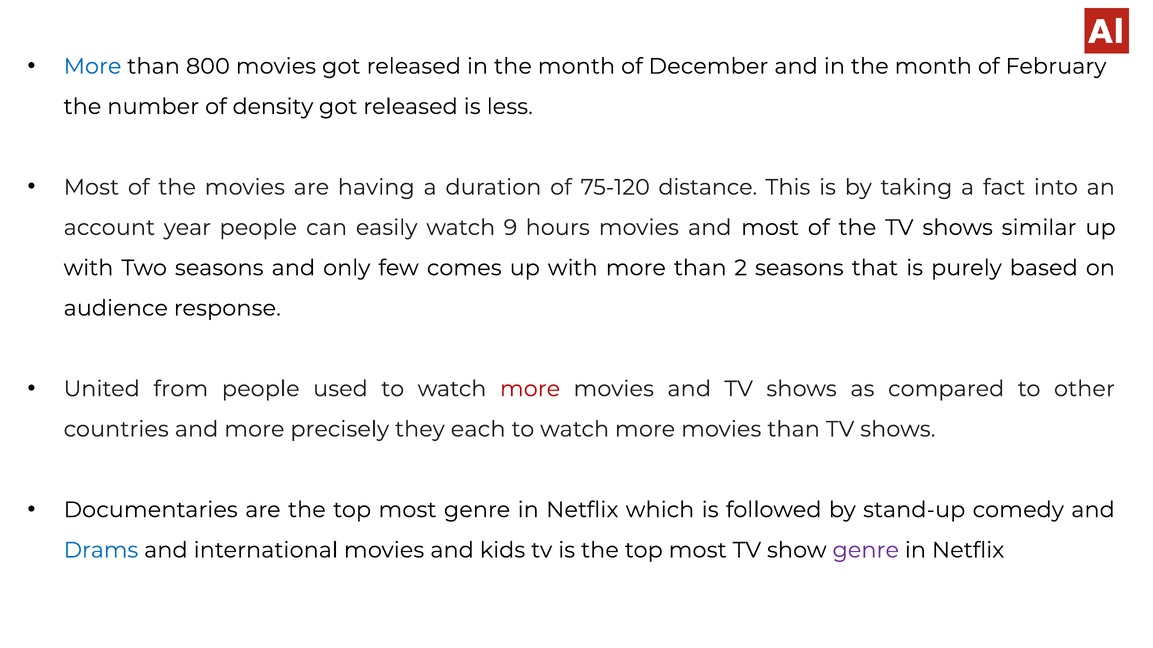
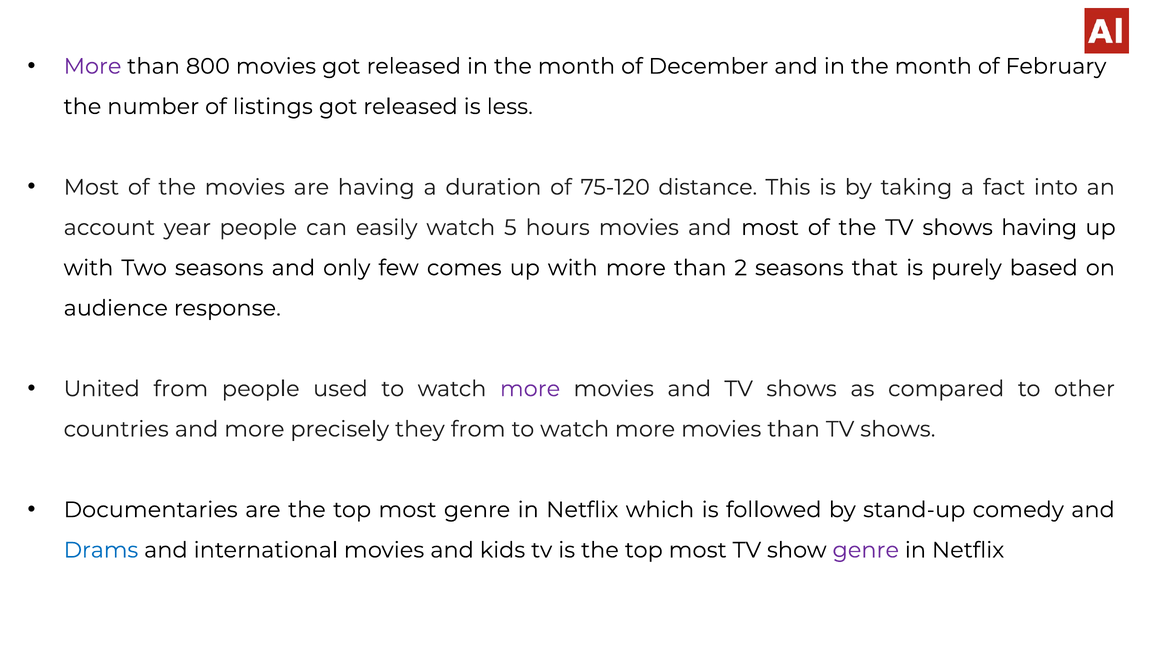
More colour: blue -> purple (93, 66)
density: density -> listings (273, 107)
9: 9 -> 5 (510, 228)
shows similar: similar -> having (1039, 228)
more colour: red -> purple (530, 389)
they each: each -> from (478, 430)
